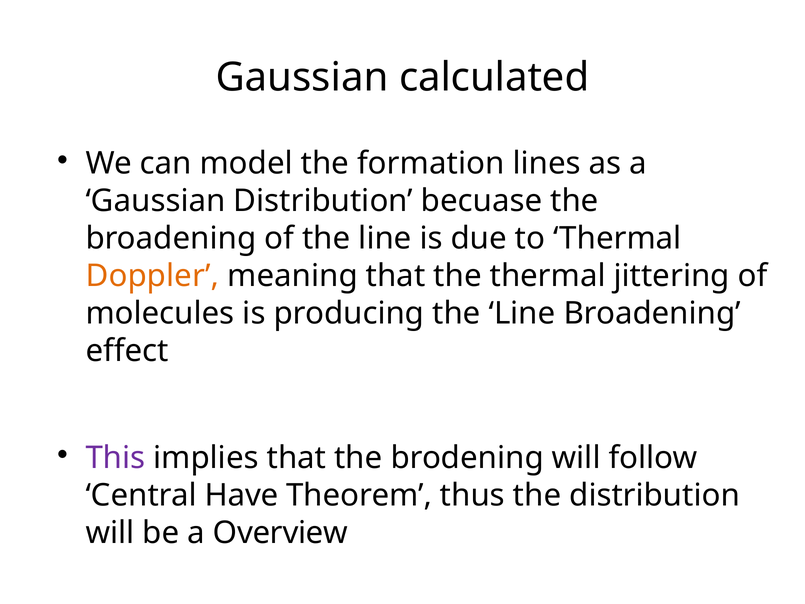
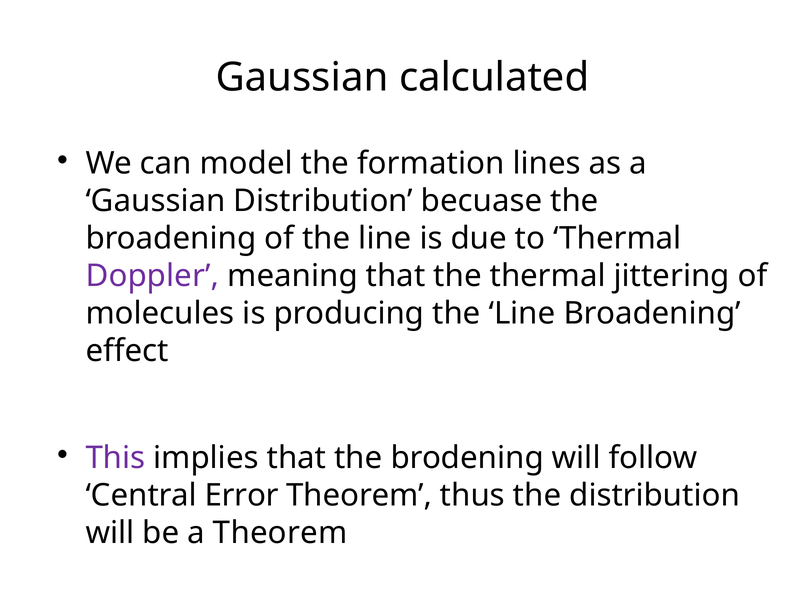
Doppler colour: orange -> purple (152, 276)
Have: Have -> Error (242, 495)
a Overview: Overview -> Theorem (280, 533)
